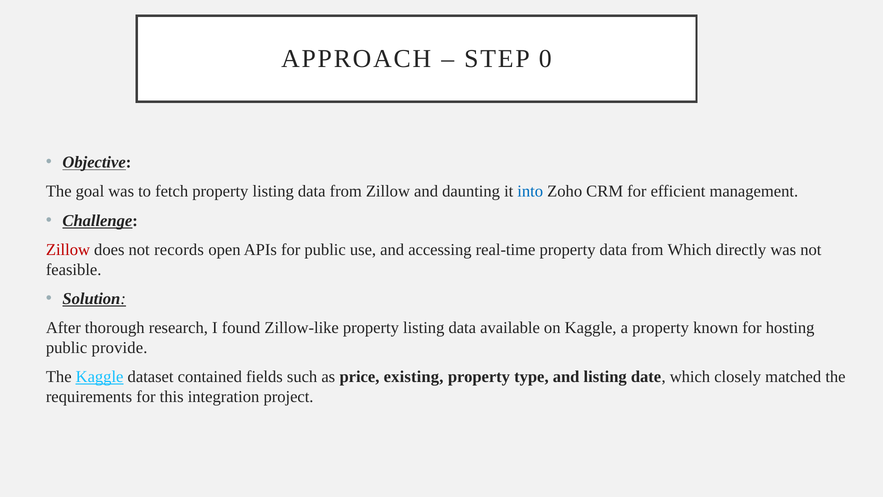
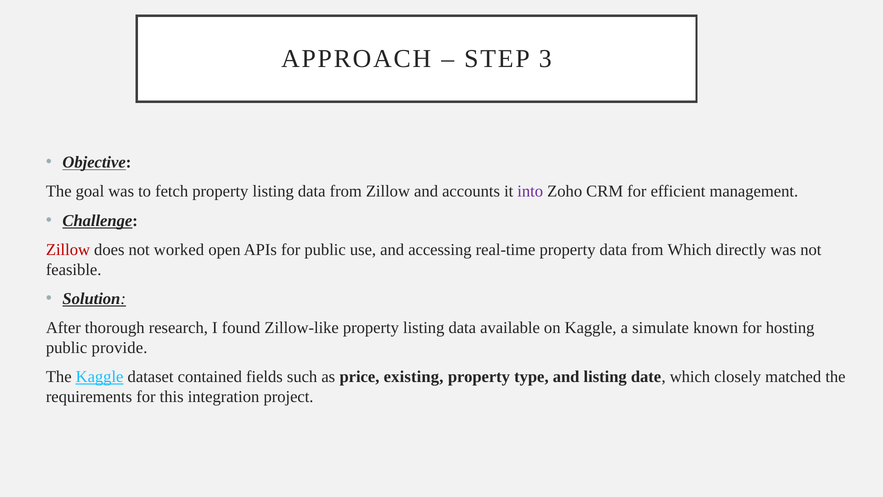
0: 0 -> 3 (545, 59)
daunting: daunting -> accounts (471, 191)
into colour: blue -> purple (530, 191)
records: records -> worked (179, 250)
a property: property -> simulate (661, 328)
